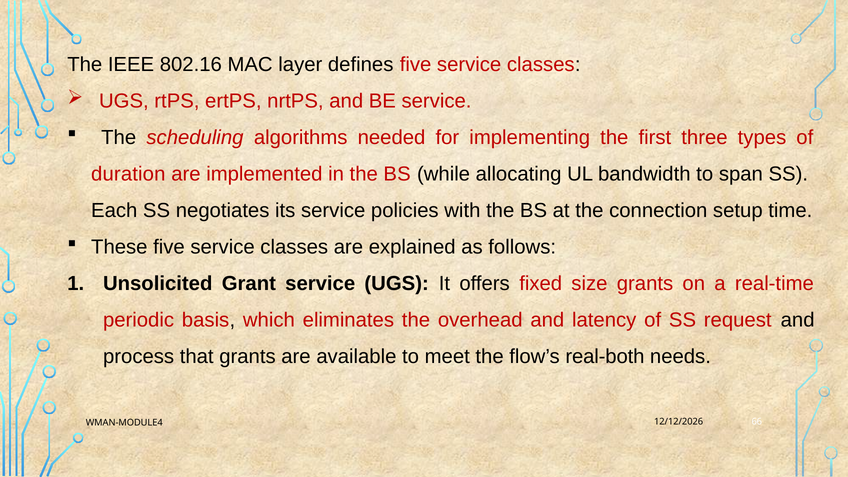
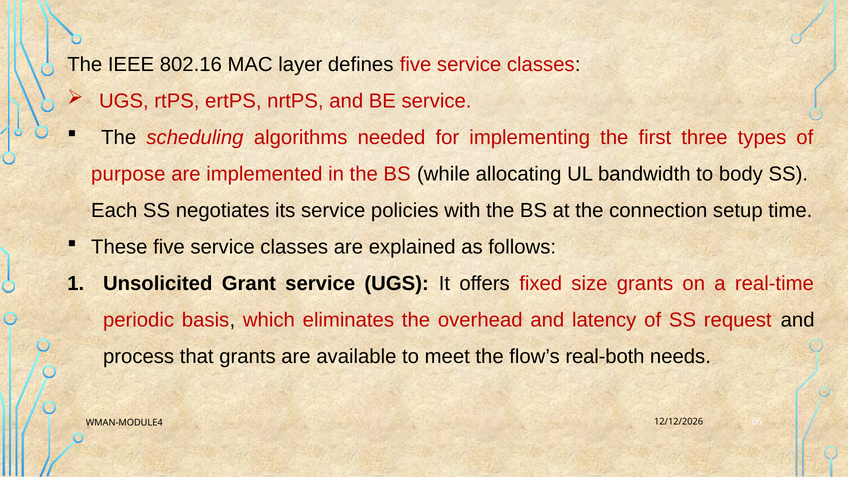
duration: duration -> purpose (128, 174)
span: span -> body (741, 174)
